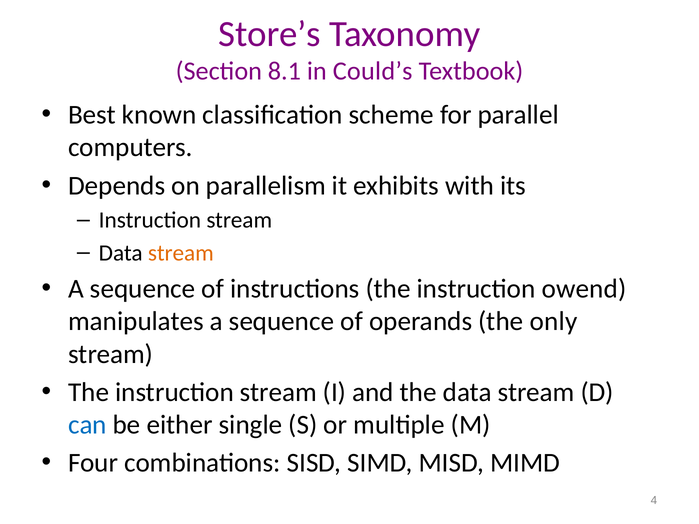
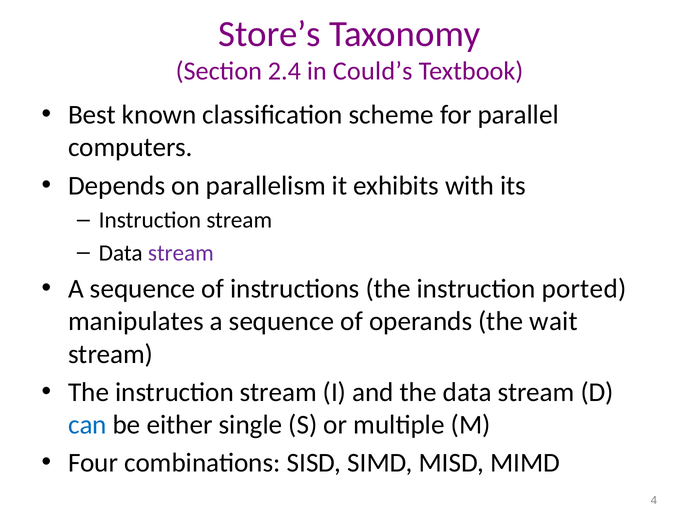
8.1: 8.1 -> 2.4 (284, 71)
stream colour: orange -> purple (181, 253)
owend: owend -> ported (584, 289)
only: only -> wait (554, 322)
